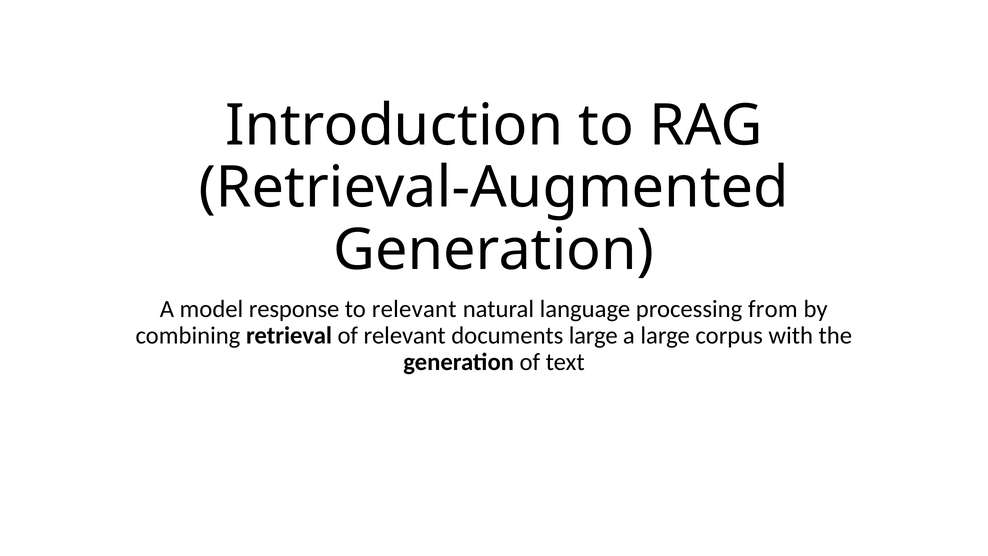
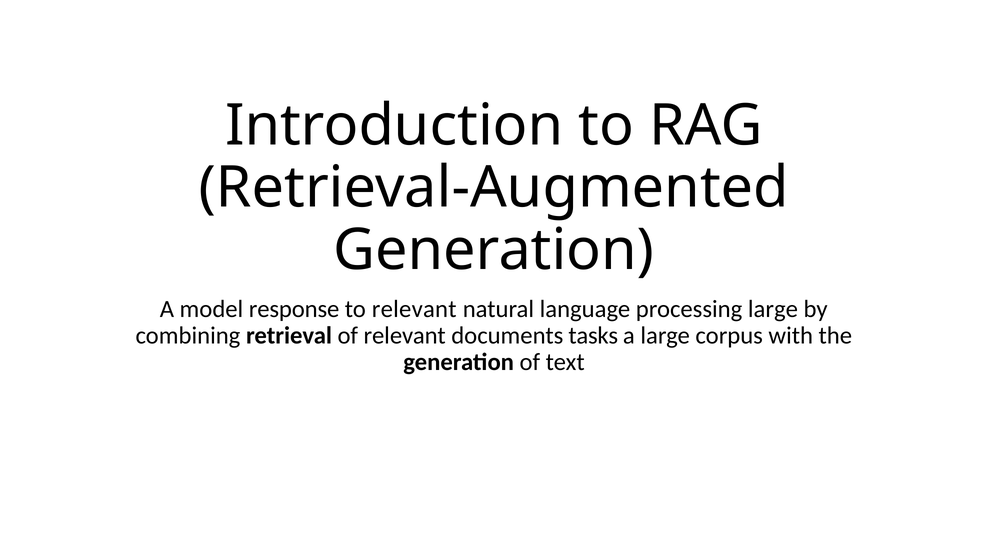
processing from: from -> large (773, 309)
documents large: large -> tasks (593, 335)
